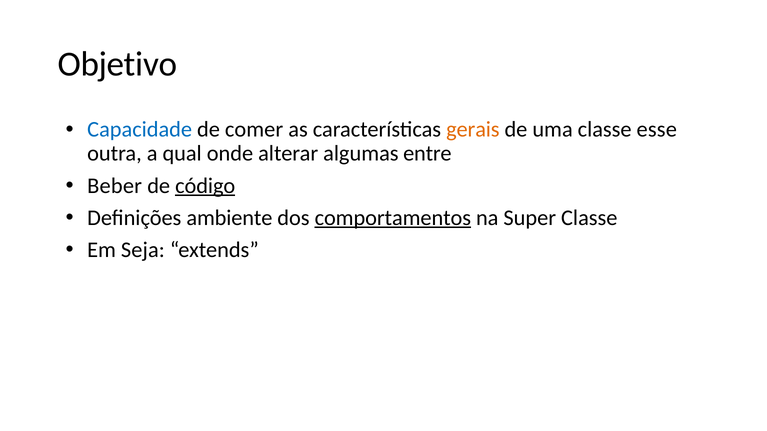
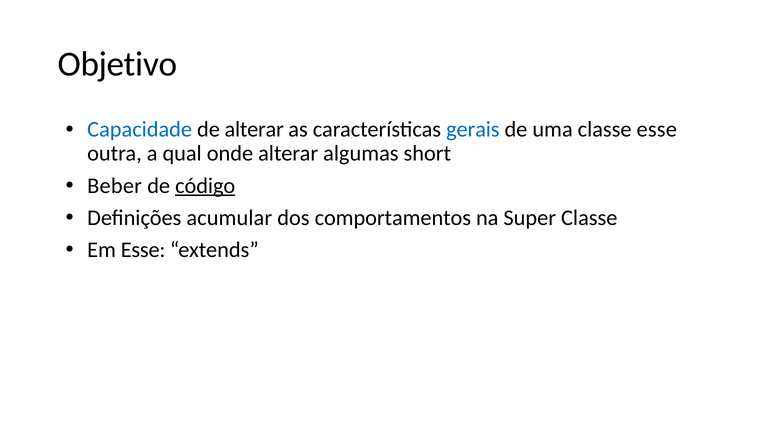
de comer: comer -> alterar (254, 130)
gerais colour: orange -> blue (473, 130)
entre: entre -> short (427, 154)
ambiente: ambiente -> acumular (229, 218)
comportamentos underline: present -> none (393, 218)
Em Seja: Seja -> Esse (143, 250)
